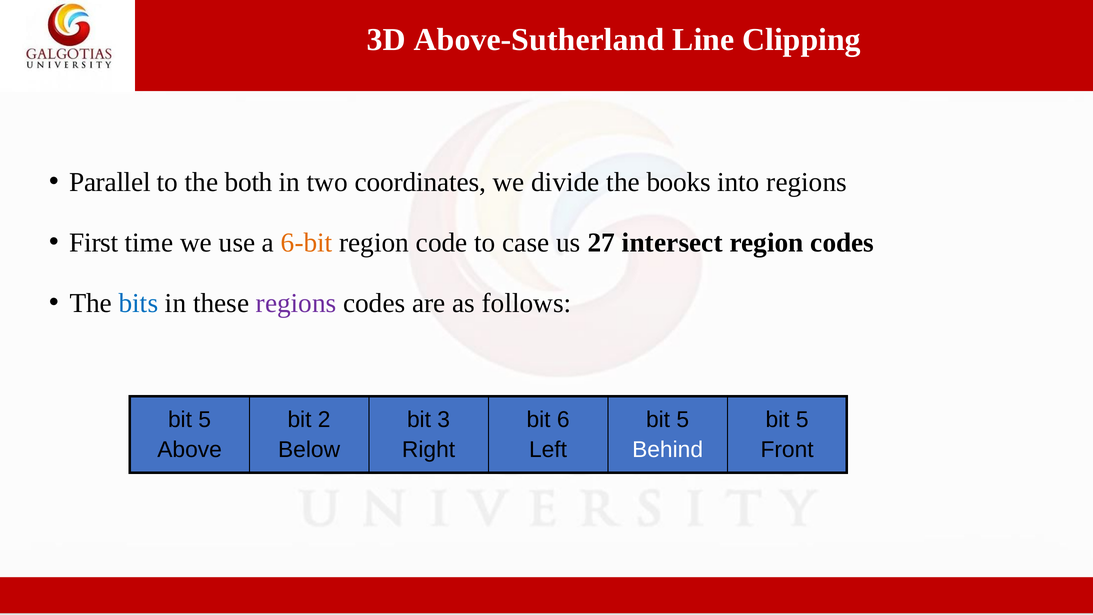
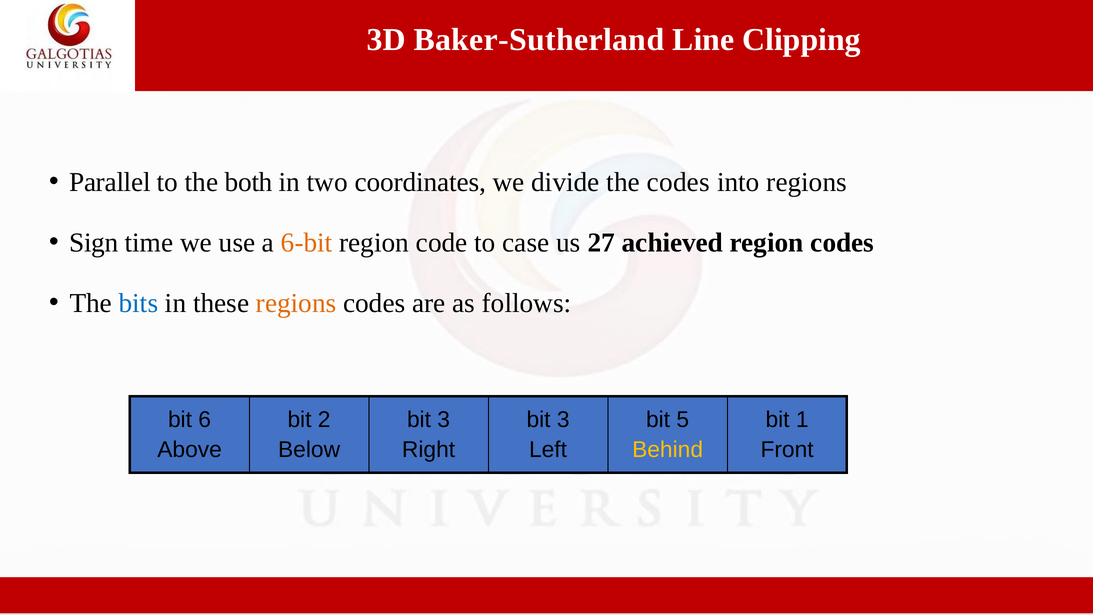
Above-Sutherland: Above-Sutherland -> Baker-Sutherland (539, 40)
the books: books -> codes (678, 182)
First: First -> Sign (94, 243)
intersect: intersect -> achieved (672, 243)
regions colour: purple -> orange (296, 303)
5: 5 -> 6 (205, 420)
6: 6 -> 3 (563, 420)
5: 5 -> 1 (802, 420)
Behind colour: white -> yellow (668, 450)
